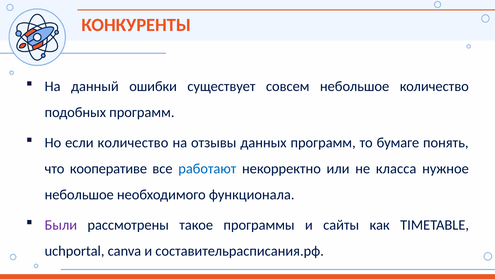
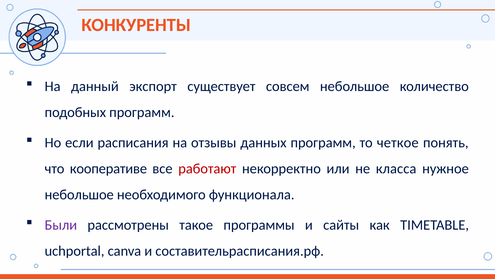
ошибки: ошибки -> экспорт (153, 86)
если количество: количество -> расписания (133, 142)
бумаге: бумаге -> четкое (398, 142)
работают colour: blue -> red (207, 168)
